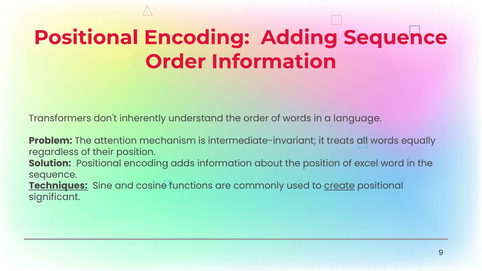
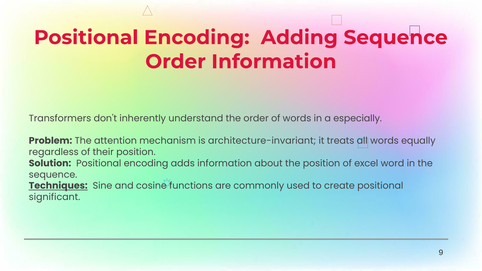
language: language -> especially (358, 118)
intermediate-invariant: intermediate-invariant -> architecture-invariant (262, 141)
create underline: present -> none (339, 186)
